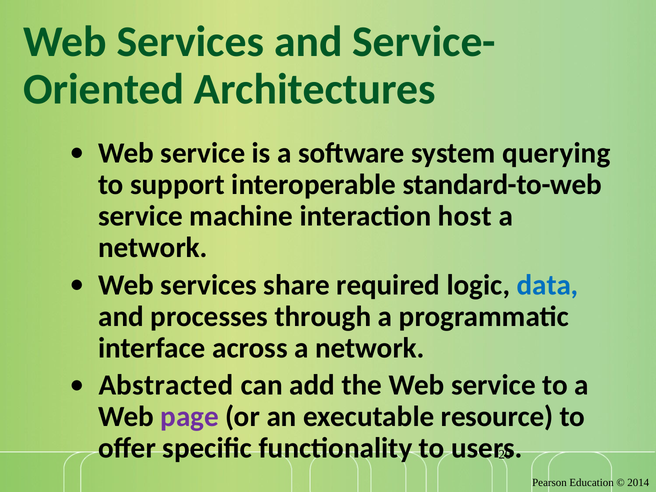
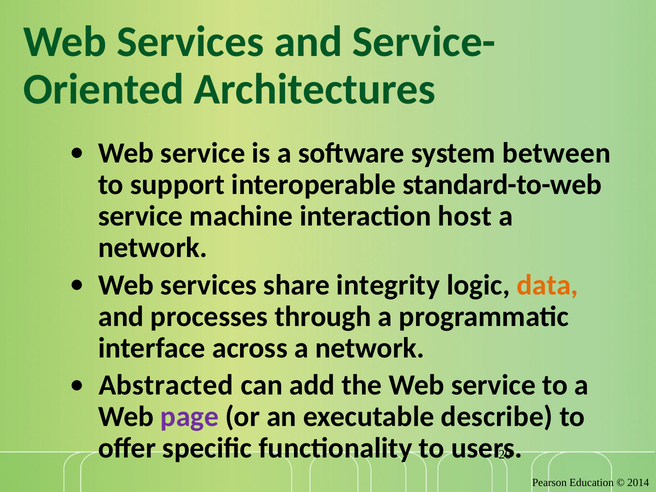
querying: querying -> between (556, 153)
required: required -> integrity (388, 285)
data colour: blue -> orange (548, 285)
resource: resource -> describe (497, 417)
